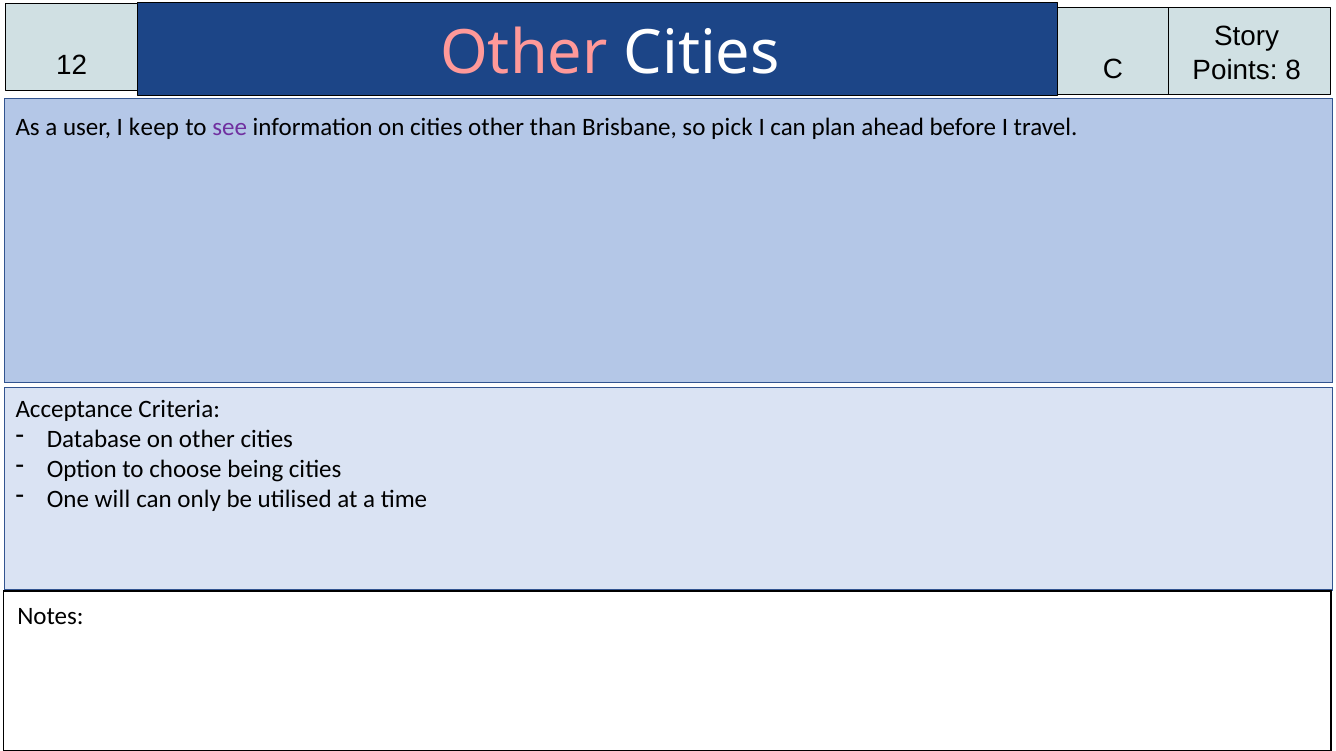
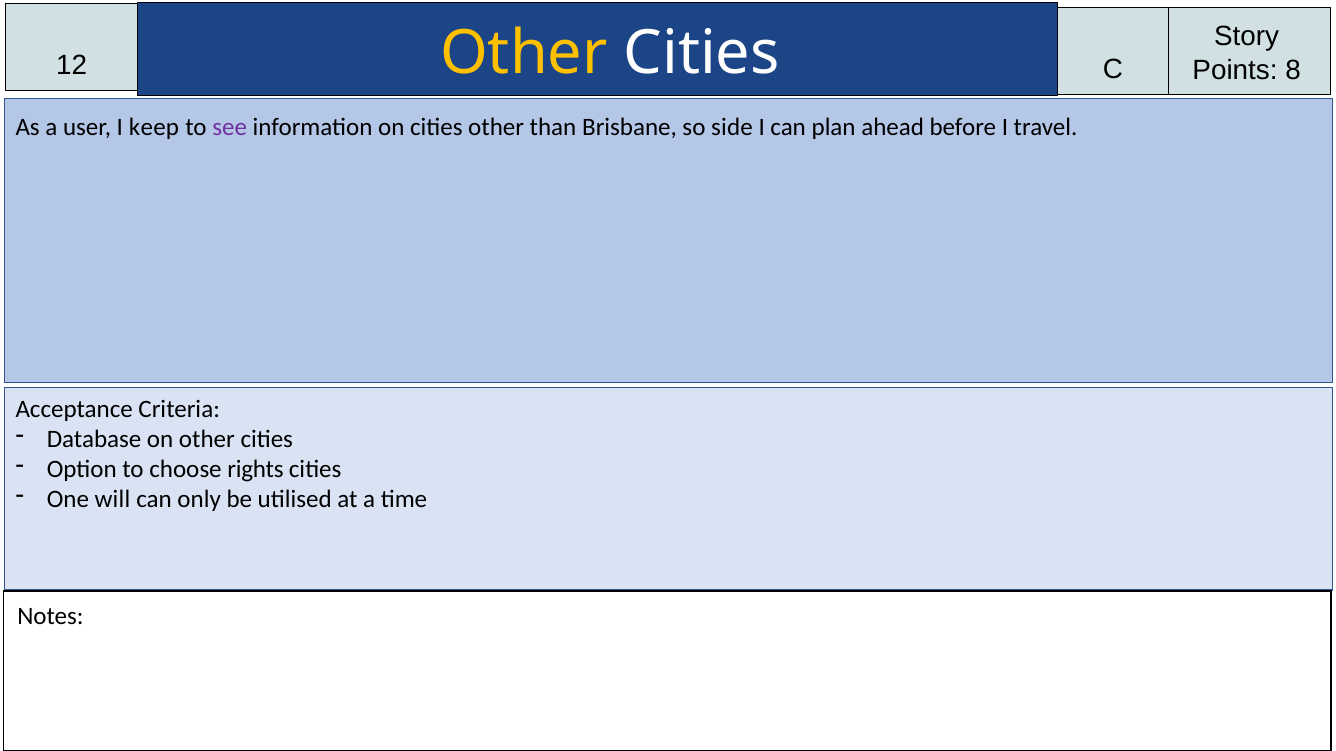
Other colour: pink -> yellow (524, 53)
pick: pick -> side (732, 128)
being: being -> rights (256, 469)
